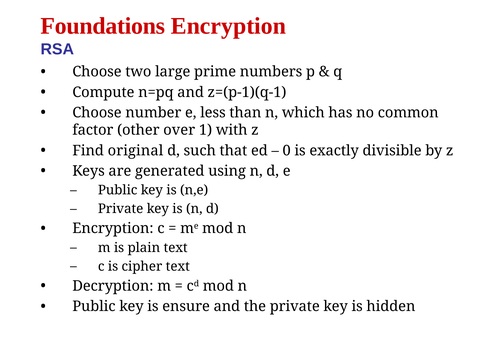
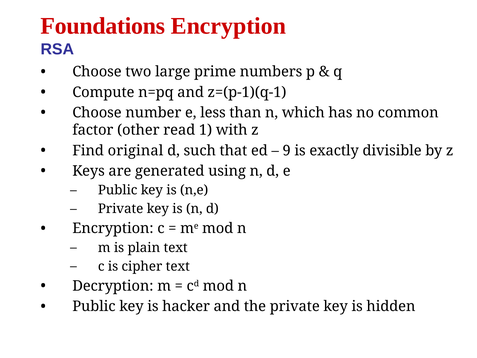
over: over -> read (179, 130)
0: 0 -> 9 (287, 150)
ensure: ensure -> hacker (186, 306)
